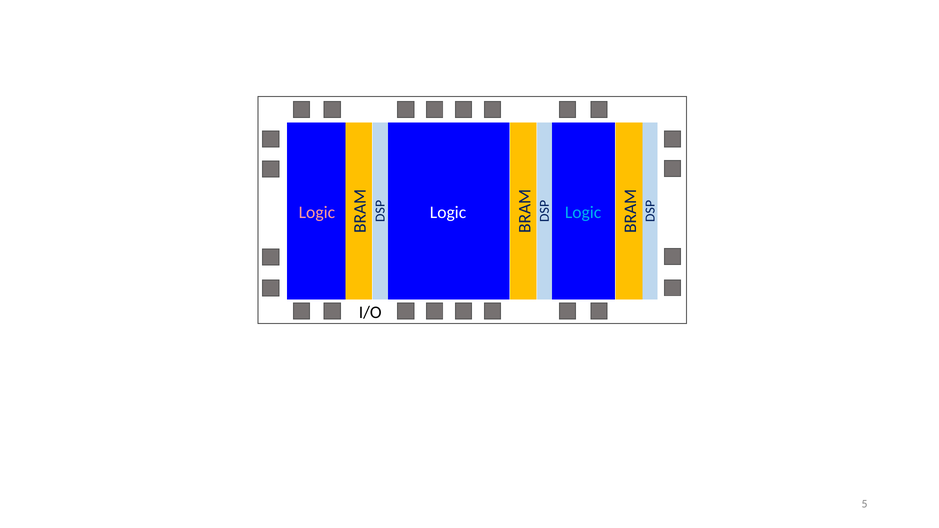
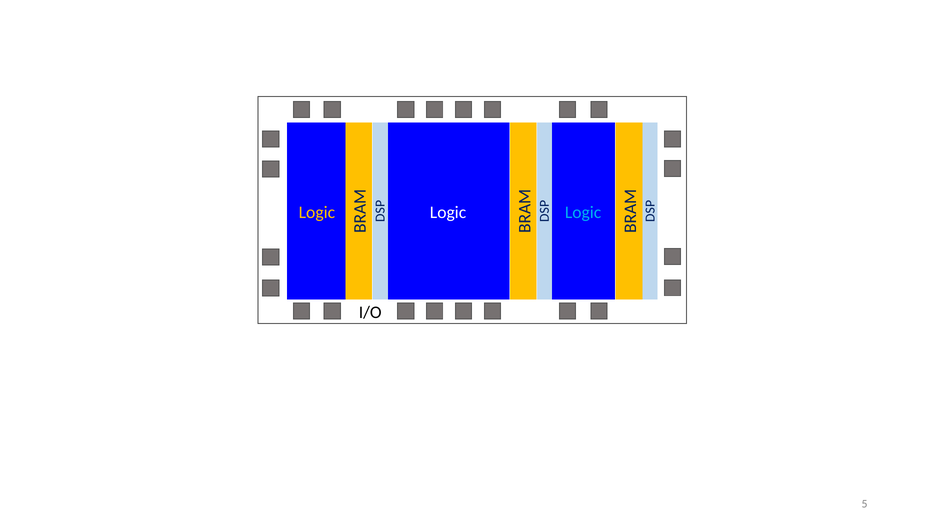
Logic colour: pink -> yellow (317, 212)
